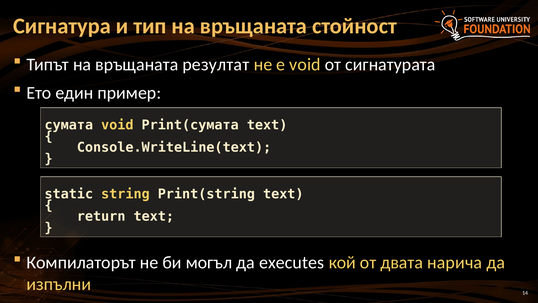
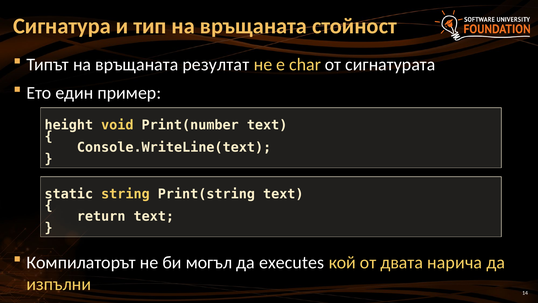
е void: void -> char (305, 64)
сумата: сумата -> height (69, 125)
Print(сумата: Print(сумата -> Print(number (190, 125)
